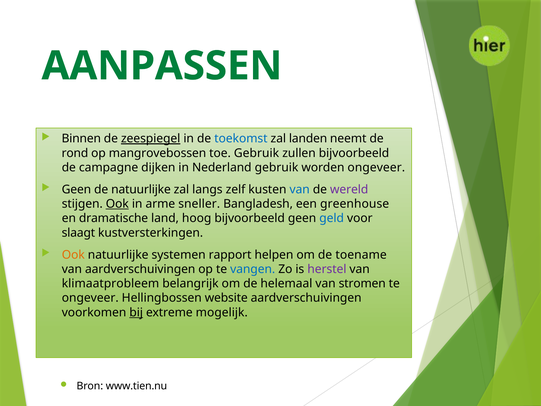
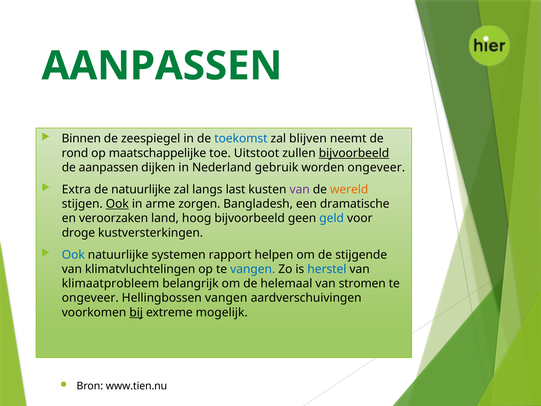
zeespiegel underline: present -> none (151, 139)
landen: landen -> blijven (308, 139)
mangrovebossen: mangrovebossen -> maatschappelijke (157, 153)
toe Gebruik: Gebruik -> Uitstoot (257, 153)
bijvoorbeeld underline: none -> present (354, 153)
de campagne: campagne -> aanpassen (109, 167)
Geen: Geen -> Extra (76, 189)
zelf: zelf -> last (236, 189)
van colour: blue -> purple (300, 189)
wereld colour: purple -> orange (349, 189)
sneller: sneller -> zorgen (199, 204)
greenhouse: greenhouse -> dramatische (355, 204)
dramatische: dramatische -> veroorzaken (114, 218)
slaagt: slaagt -> droge (78, 233)
Ook colour: orange -> blue (73, 255)
toename: toename -> stijgende (361, 255)
van aardverschuivingen: aardverschuivingen -> klimatvluchtelingen (140, 269)
herstel colour: purple -> blue (327, 269)
Hellingbossen website: website -> vangen (226, 298)
